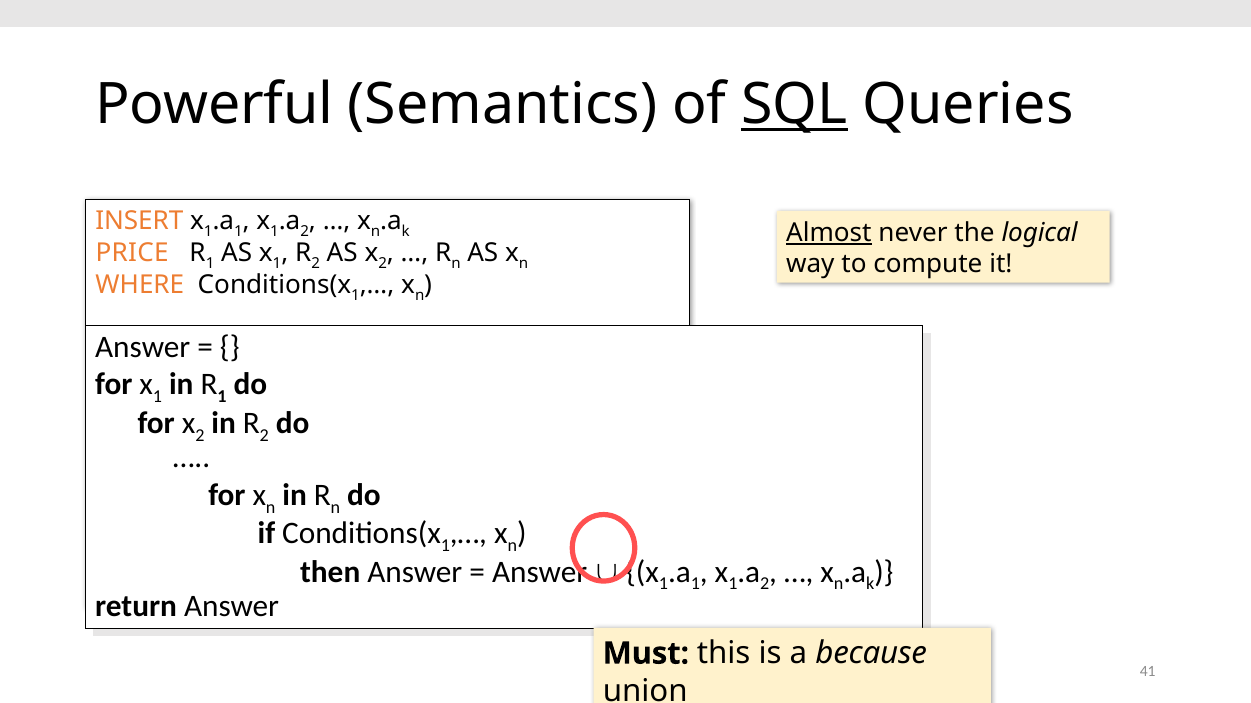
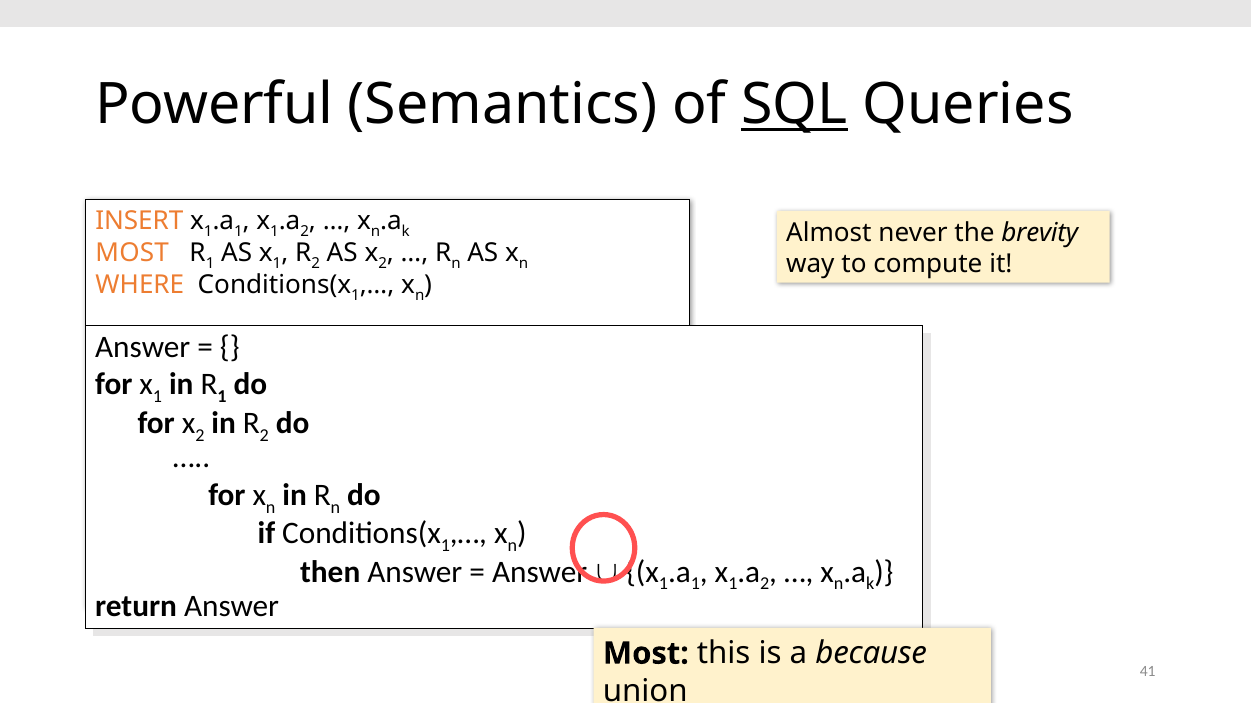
Almost underline: present -> none (829, 233)
logical: logical -> brevity (1040, 233)
PRICE: PRICE -> MOST (132, 254)
Must: Must -> Most (646, 654)
